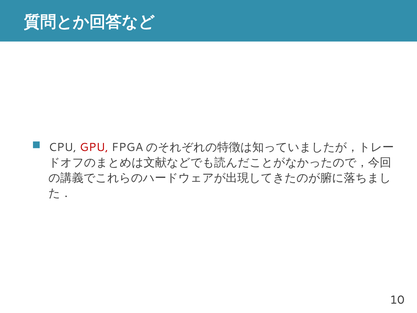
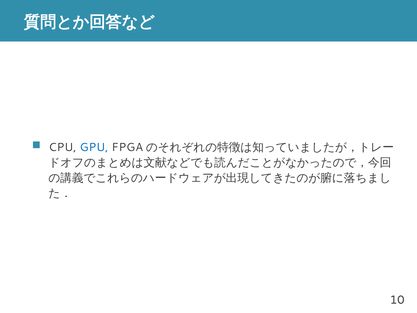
GPU colour: red -> blue (94, 147)
